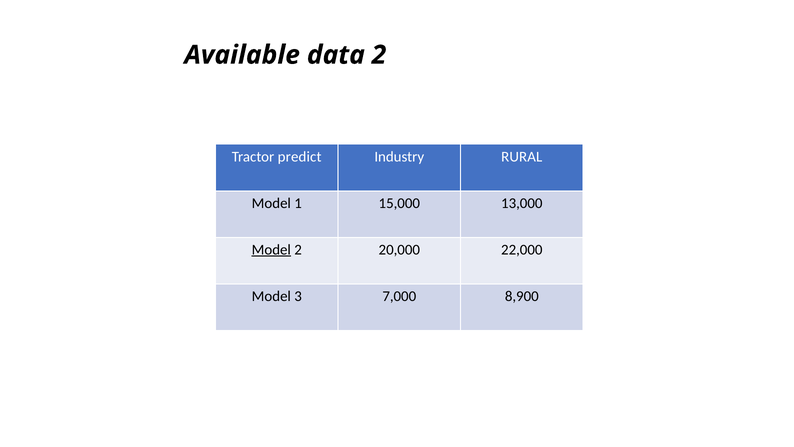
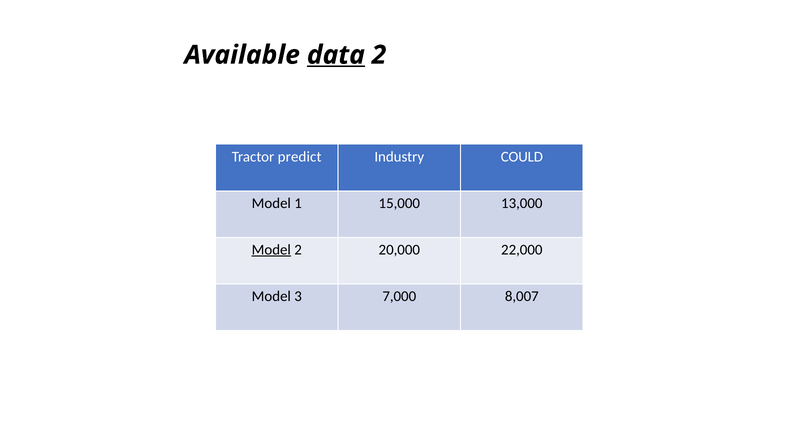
data underline: none -> present (336, 55)
RURAL: RURAL -> COULD (522, 156)
8,900: 8,900 -> 8,007 (522, 296)
